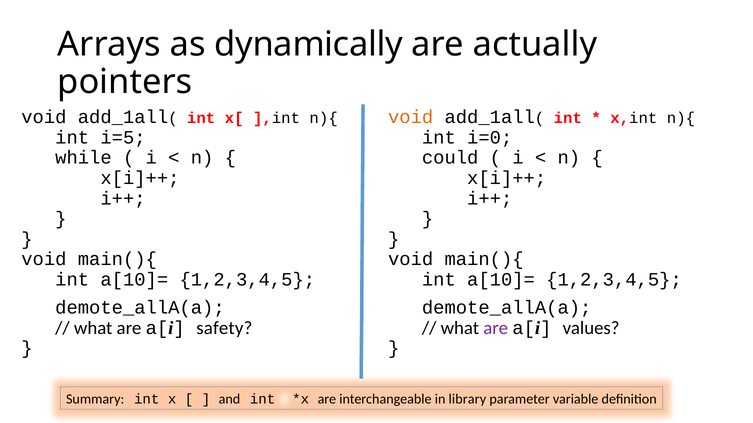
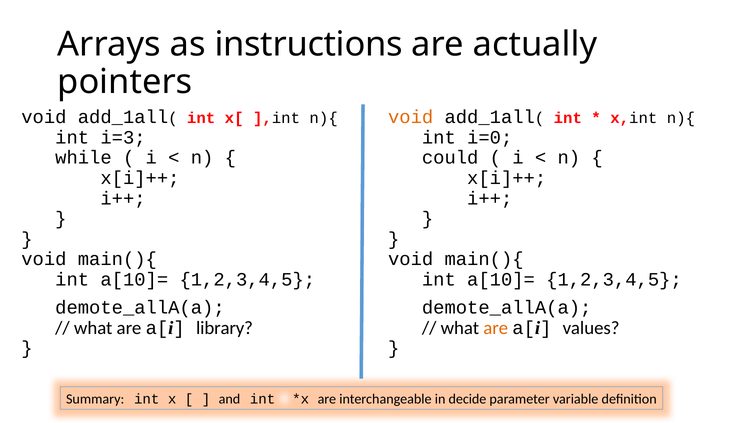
dynamically: dynamically -> instructions (309, 45)
i=5: i=5 -> i=3 (123, 138)
safety: safety -> library (224, 328)
are colour: purple -> orange (496, 328)
library: library -> decide (467, 400)
